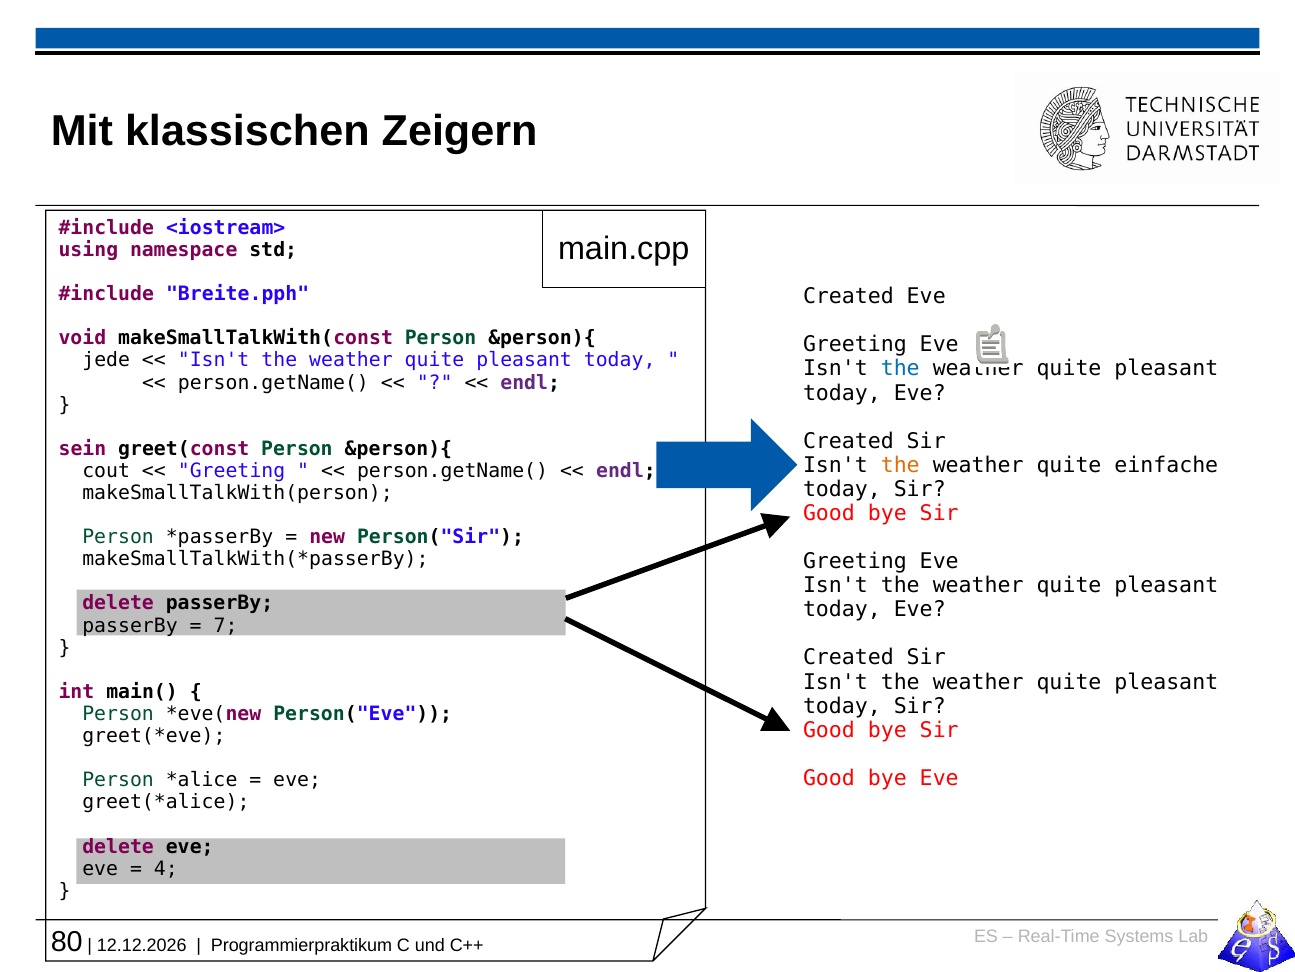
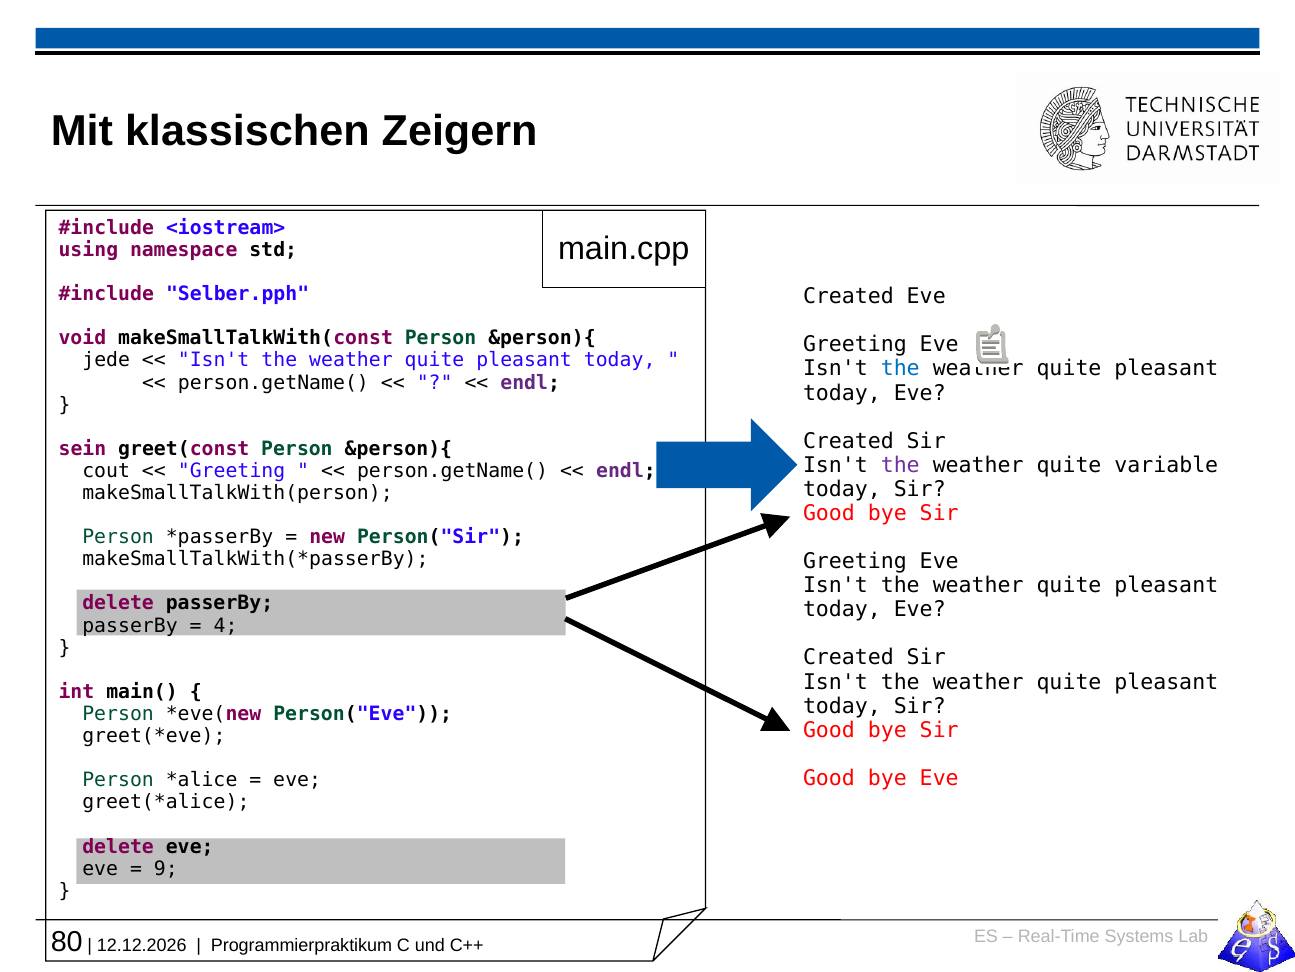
Breite.pph: Breite.pph -> Selber.pph (238, 294)
the colour: orange -> purple (900, 465)
einfache: einfache -> variable (1166, 465)
7: 7 -> 4 (226, 625)
4: 4 -> 9 (166, 868)
